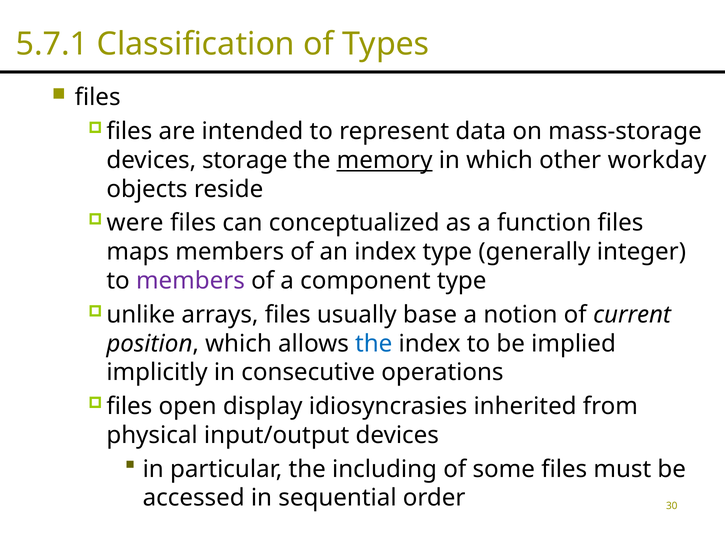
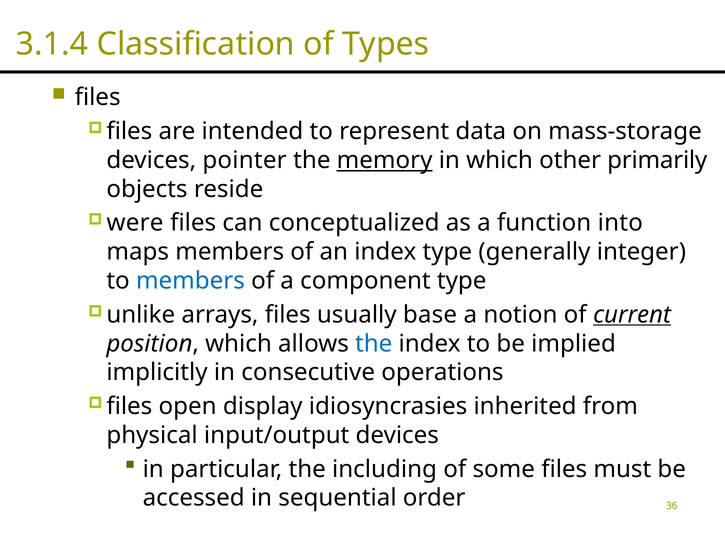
5.7.1: 5.7.1 -> 3.1.4 (52, 44)
storage: storage -> pointer (245, 160)
workday: workday -> primarily (657, 160)
function files: files -> into (620, 223)
members colour: purple -> blue (190, 281)
current underline: none -> present (632, 315)
30: 30 -> 36 (672, 507)
